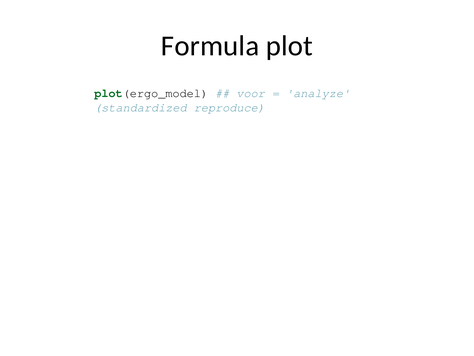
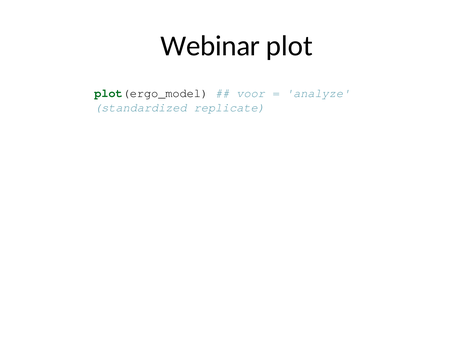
Formula: Formula -> Webinar (210, 46)
reproduce: reproduce -> replicate (229, 107)
